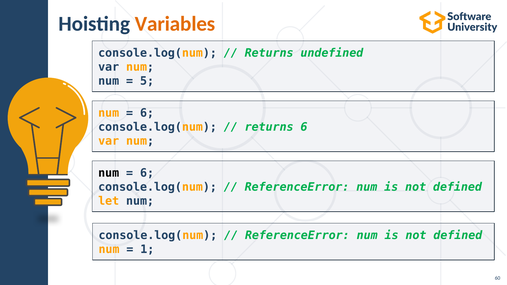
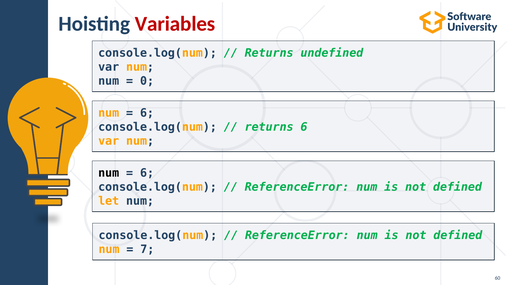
Variables colour: orange -> red (175, 24)
5: 5 -> 0 (147, 81)
1: 1 -> 7 (147, 250)
